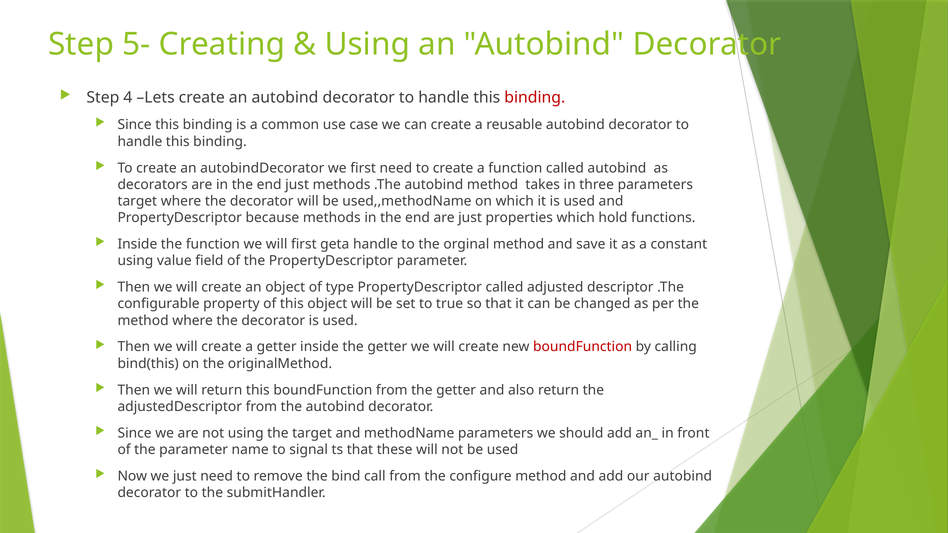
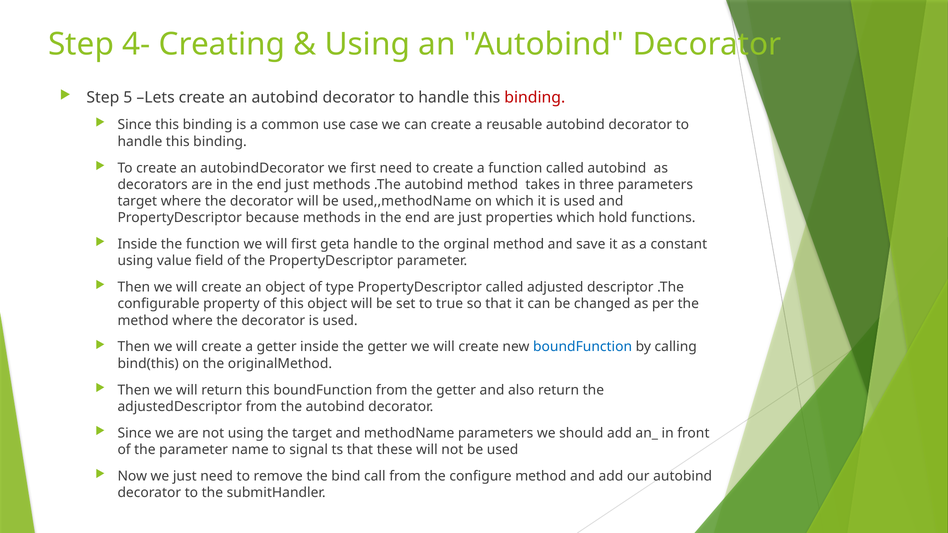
5-: 5- -> 4- (136, 44)
4: 4 -> 5 (128, 97)
boundFunction colour: red -> blue (583, 347)
